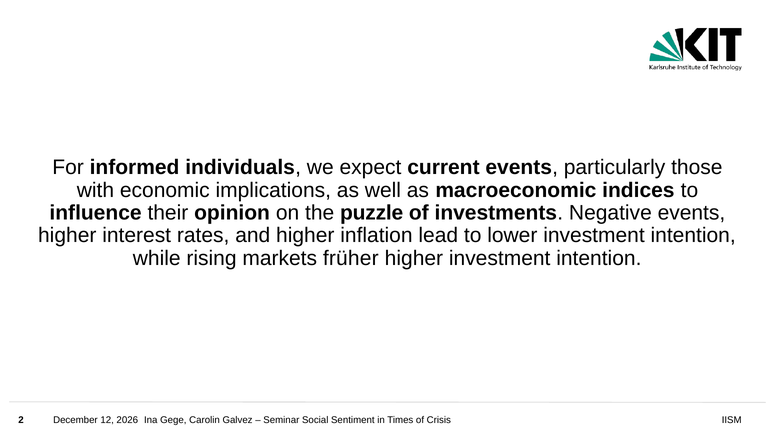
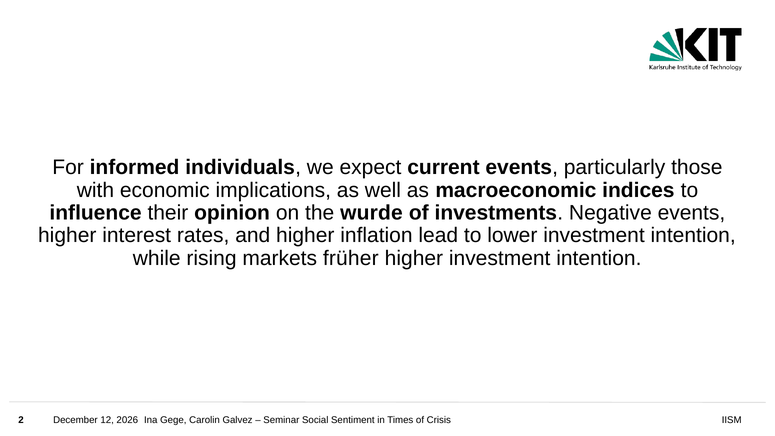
puzzle: puzzle -> wurde (371, 213)
